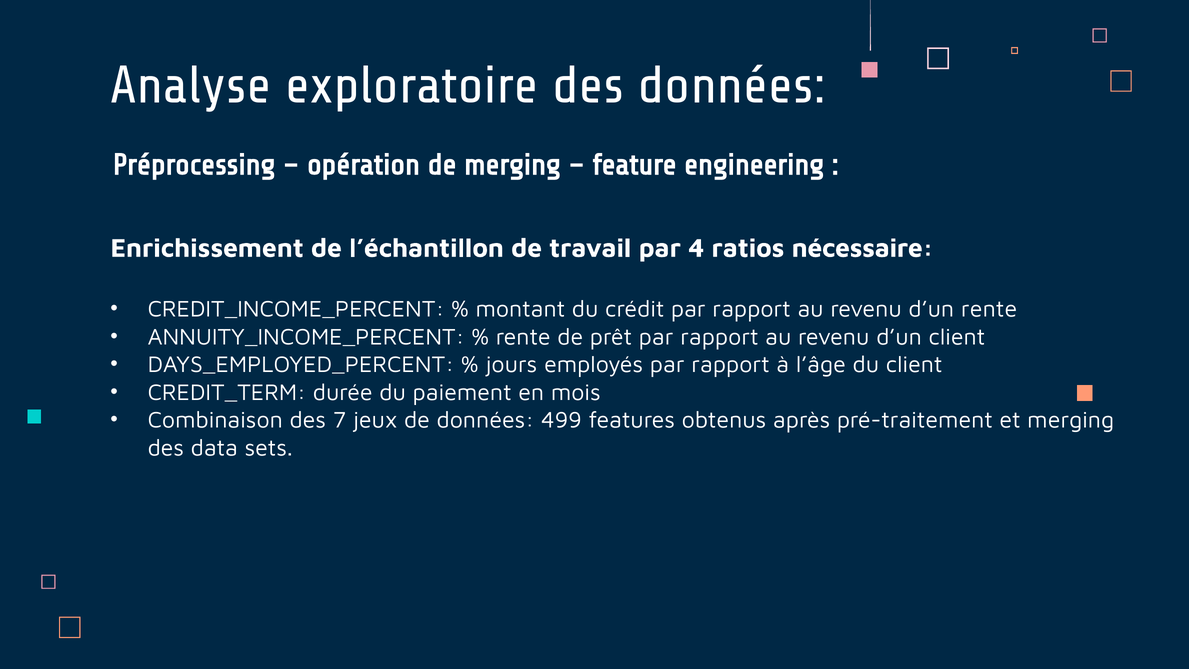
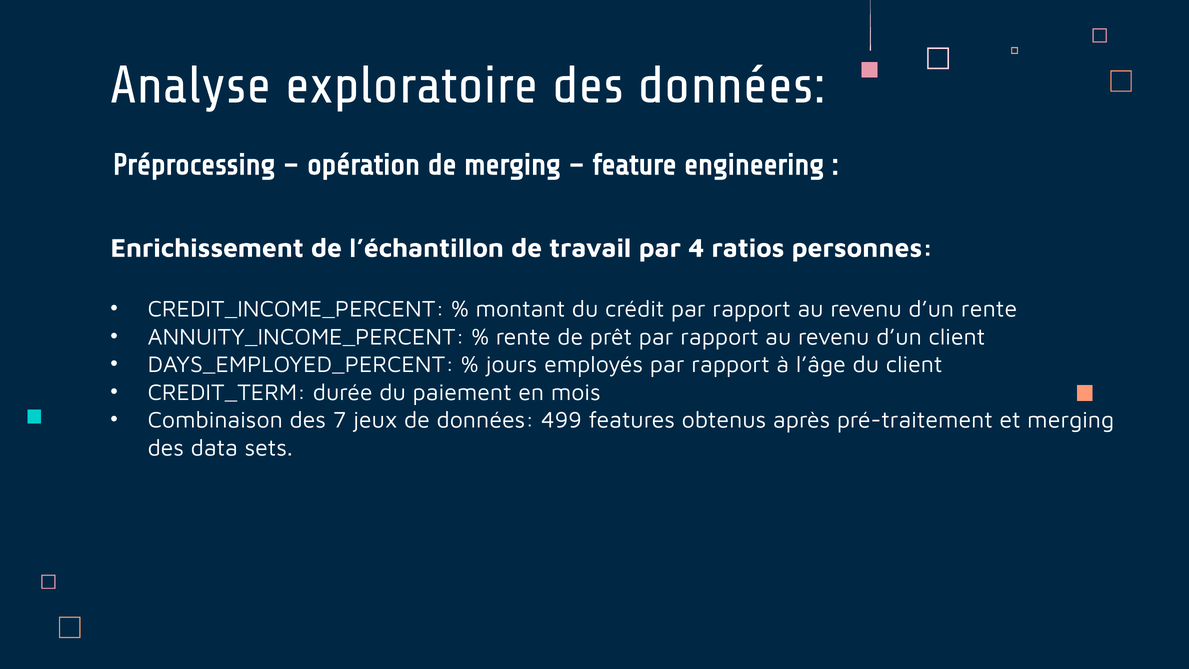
nécessaire: nécessaire -> personnes (862, 248)
